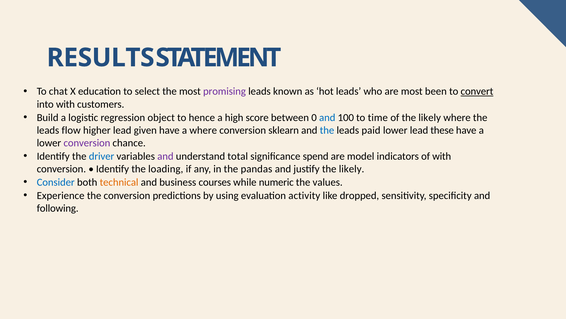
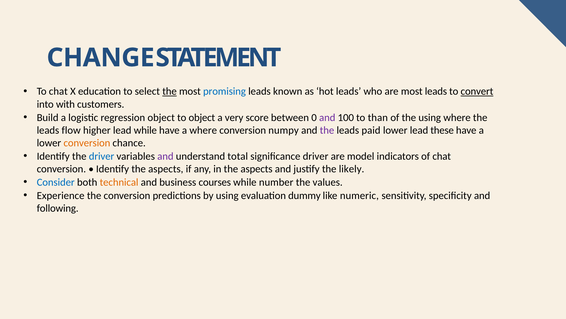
RESULTS: RESULTS -> CHANGE (101, 58)
the underline: none -> present (170, 91)
promising colour: purple -> blue (224, 91)
most been: been -> leads (436, 91)
to hence: hence -> object (202, 117)
high: high -> very (234, 117)
and colour: blue -> purple (327, 117)
time: time -> than (378, 117)
of the likely: likely -> using (430, 117)
lead given: given -> while (145, 130)
sklearn: sklearn -> numpy (284, 130)
the colour: blue -> purple (327, 130)
conversion colour: purple -> orange (87, 143)
significance spend: spend -> driver (316, 156)
of with: with -> chat (442, 156)
Identify the loading: loading -> aspects (166, 169)
in the pandas: pandas -> aspects (257, 169)
numeric: numeric -> number (276, 182)
activity: activity -> dummy (304, 195)
dropped: dropped -> numeric (359, 195)
